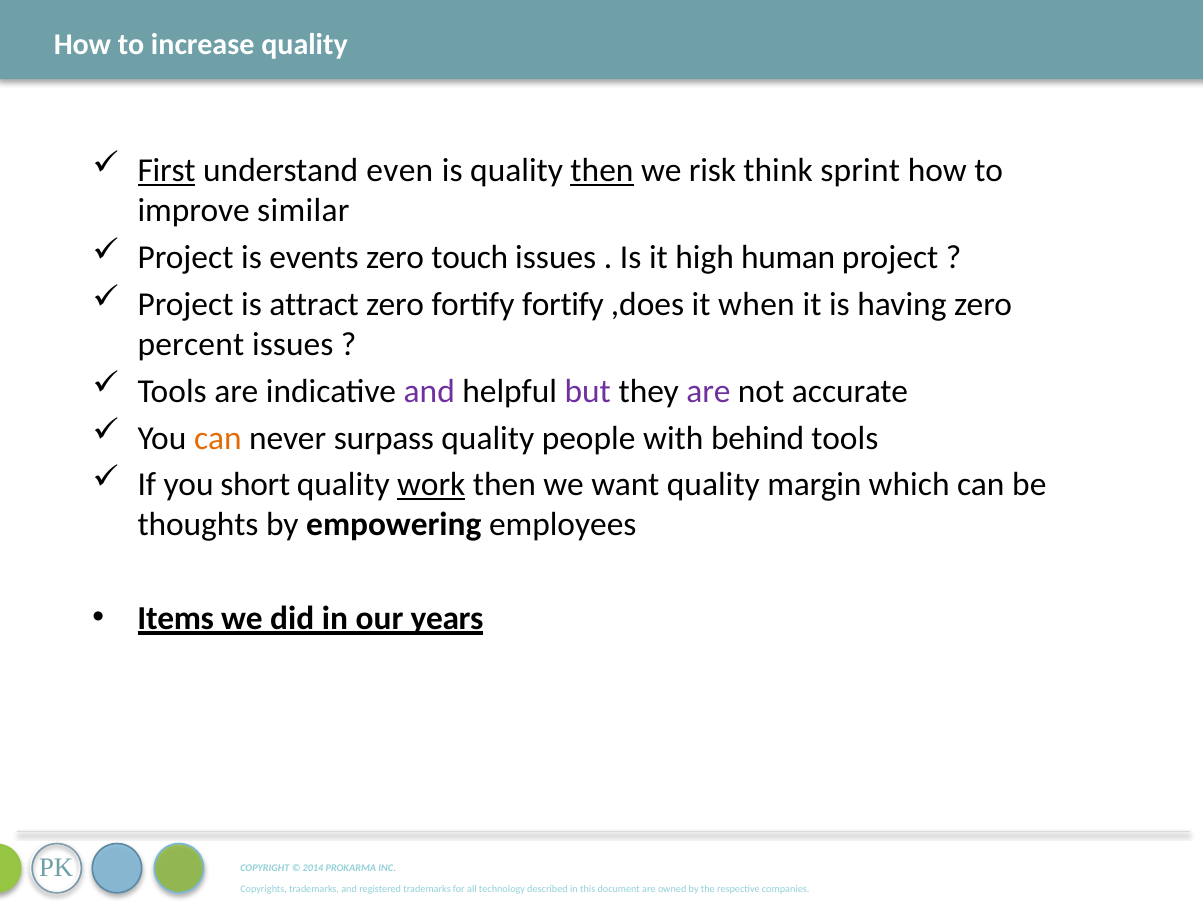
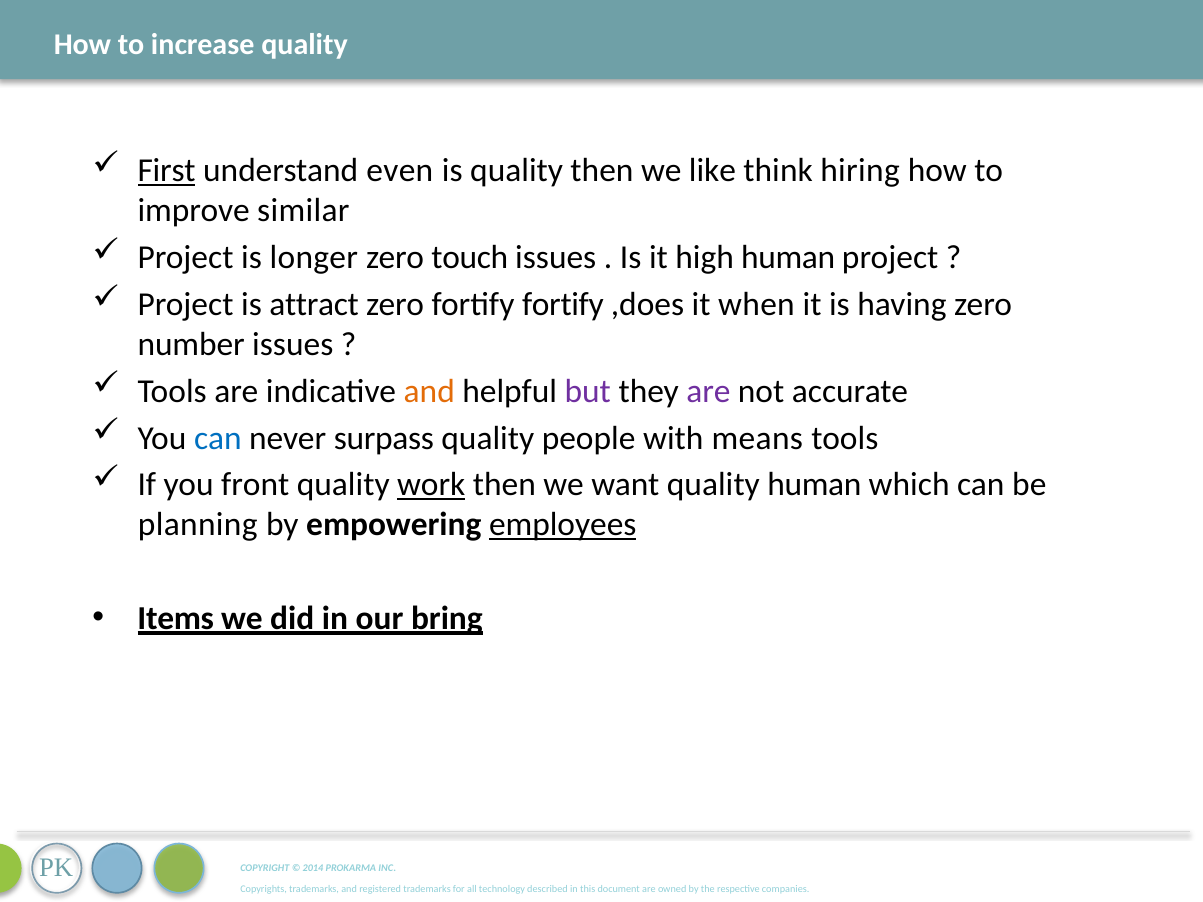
then underline: present -> none (602, 171)
risk: risk -> like (712, 171)
sprint: sprint -> hiring (860, 171)
events: events -> longer (314, 258)
percent: percent -> number (191, 345)
and colour: purple -> orange (429, 391)
can colour: orange -> blue (218, 438)
behind: behind -> means (757, 438)
short: short -> front (255, 485)
quality margin: margin -> human (814, 485)
thoughts: thoughts -> planning (198, 525)
employees underline: none -> present (563, 525)
years: years -> bring (447, 619)
